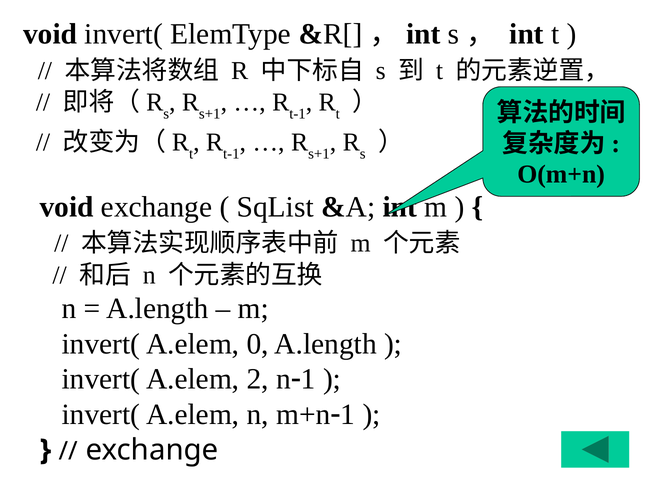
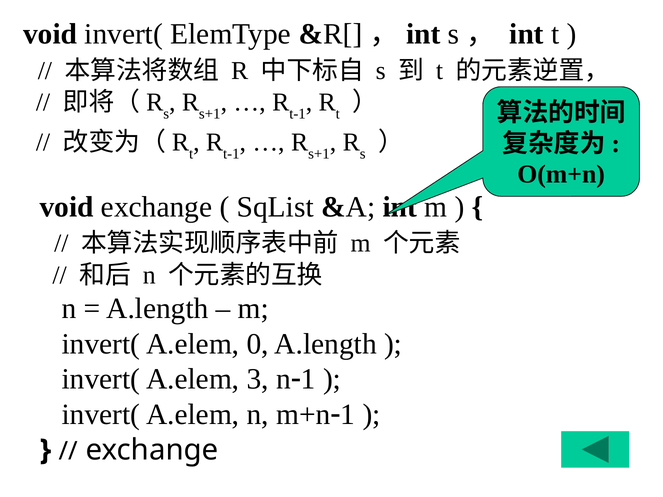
2: 2 -> 3 (258, 379)
